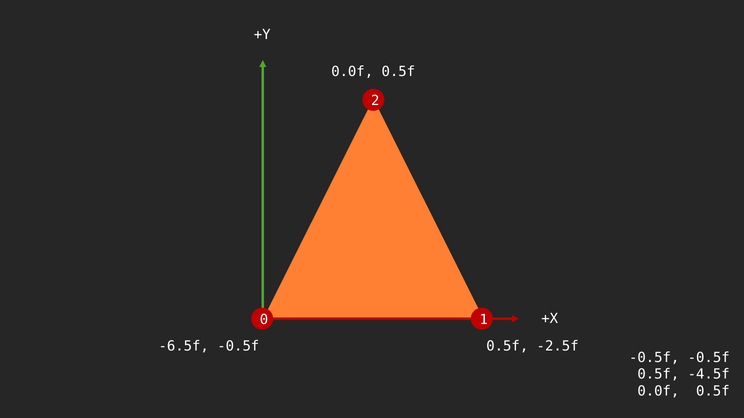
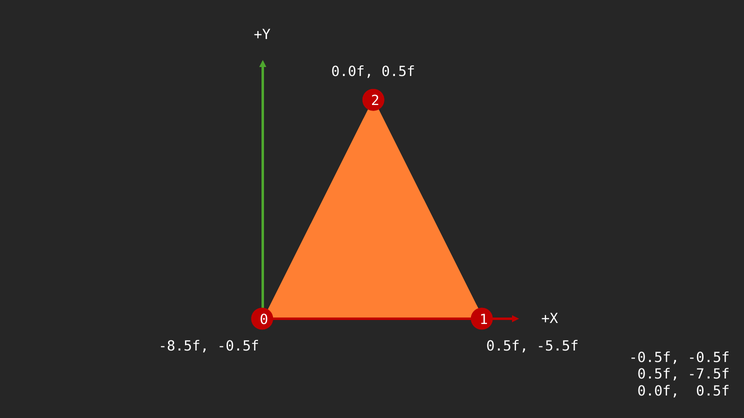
-6.5f: -6.5f -> -8.5f (184, 347)
-2.5f: -2.5f -> -5.5f (558, 347)
-4.5f: -4.5f -> -7.5f (709, 375)
